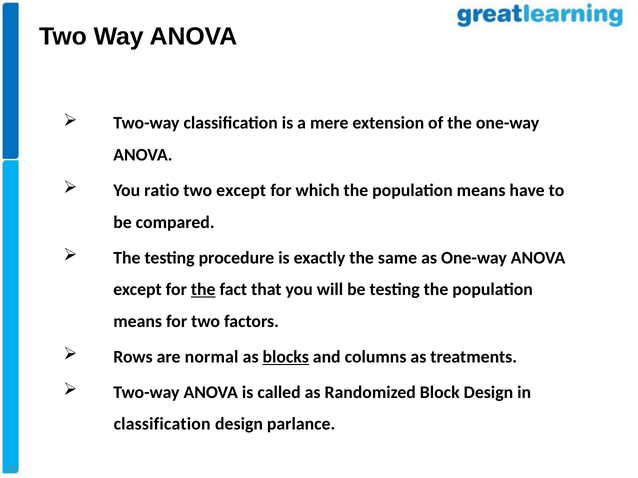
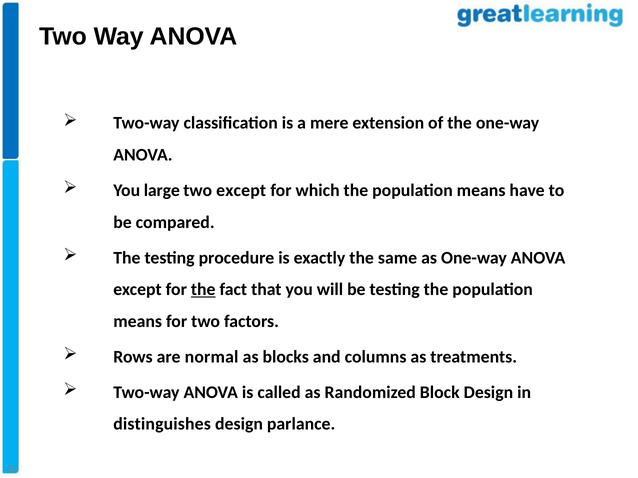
ratio: ratio -> large (162, 191)
blocks underline: present -> none (286, 357)
classification: classification -> distinguishes (162, 425)
